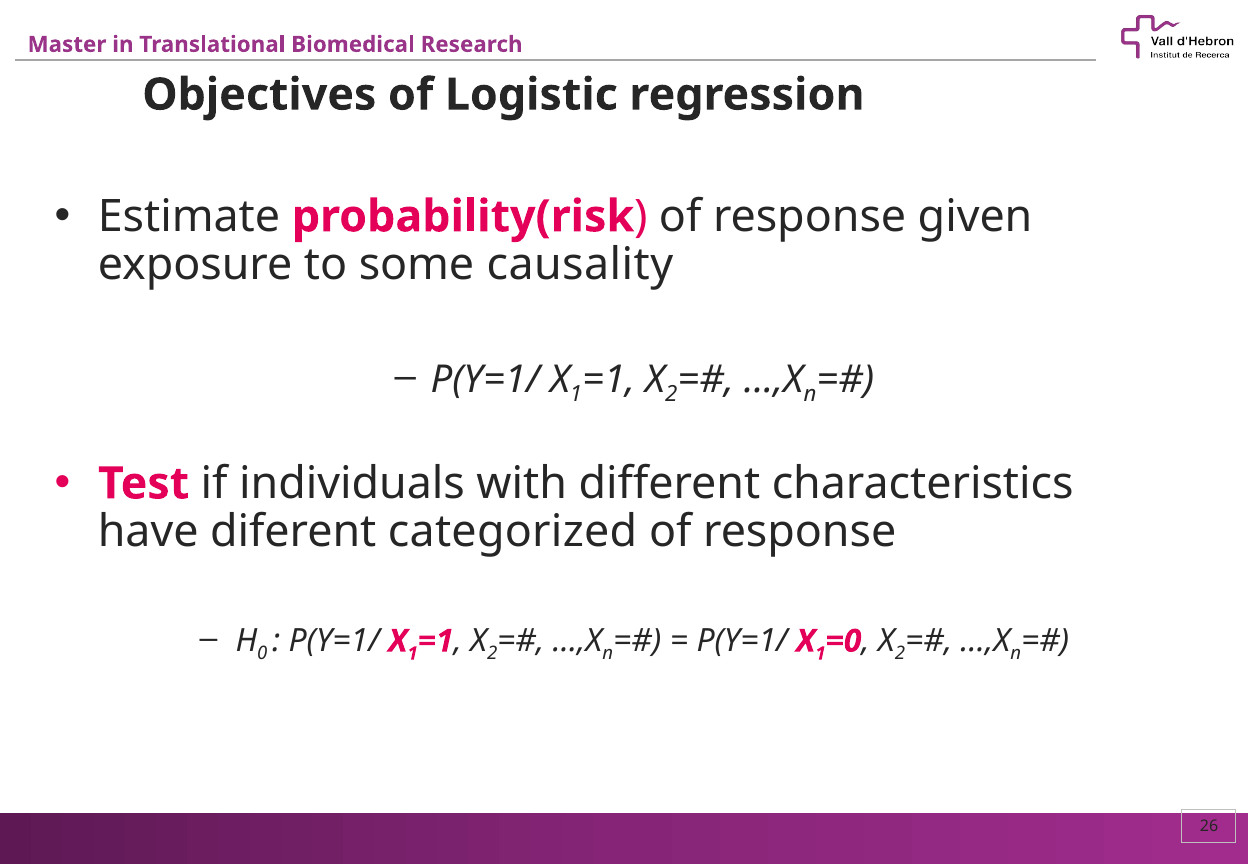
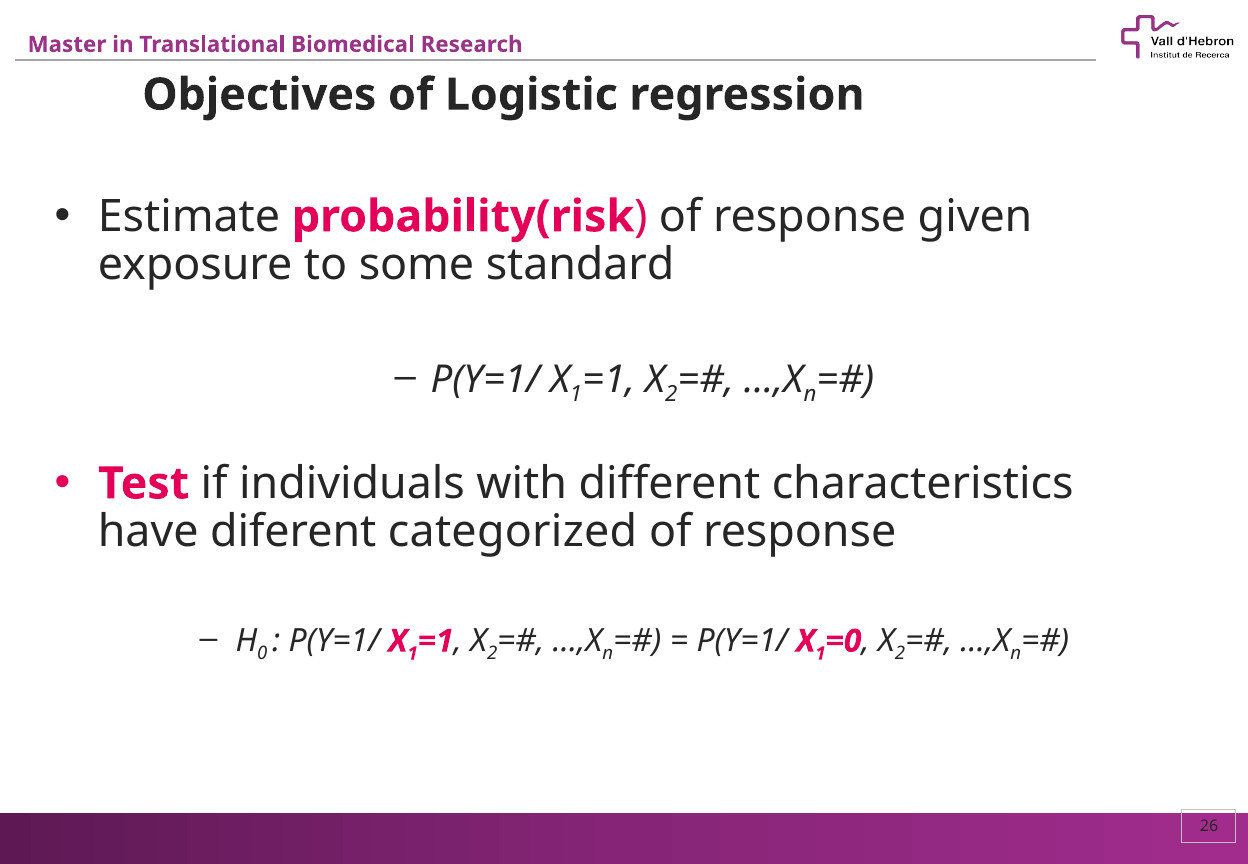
causality: causality -> standard (580, 265)
